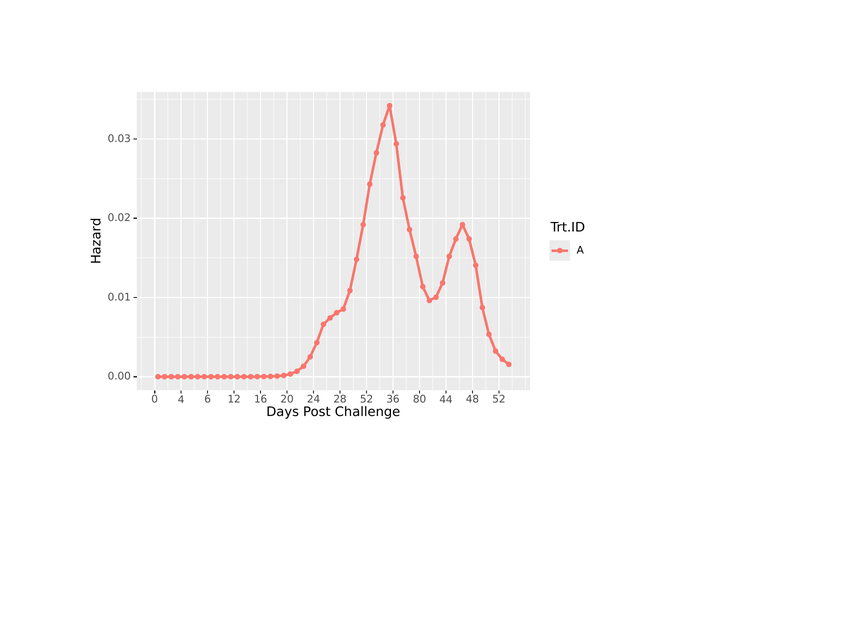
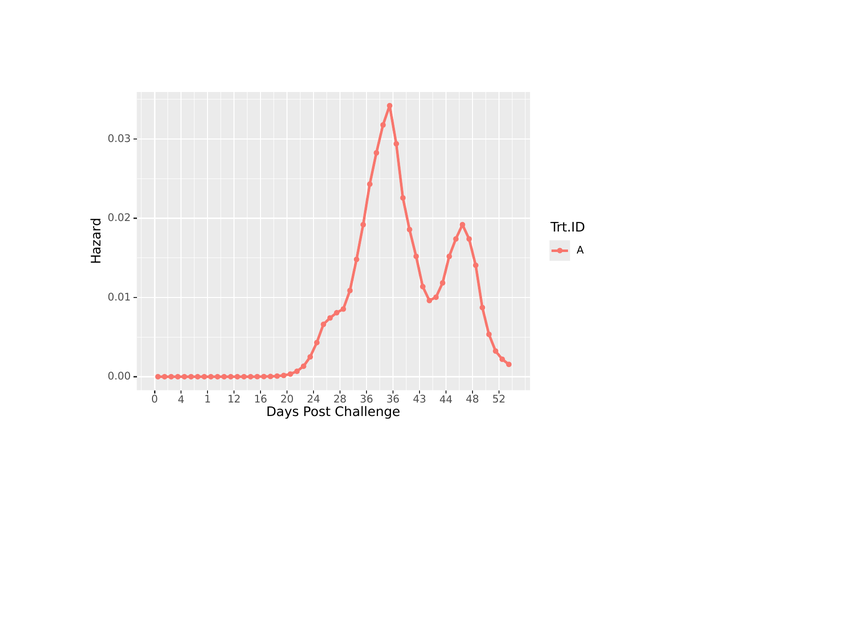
6: 6 -> 1 (208, 400)
28 52: 52 -> 36 (367, 400)
80: 80 -> 43 (420, 400)
